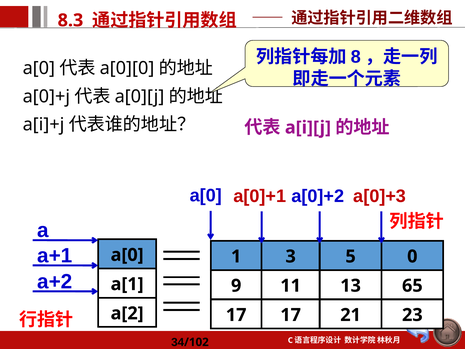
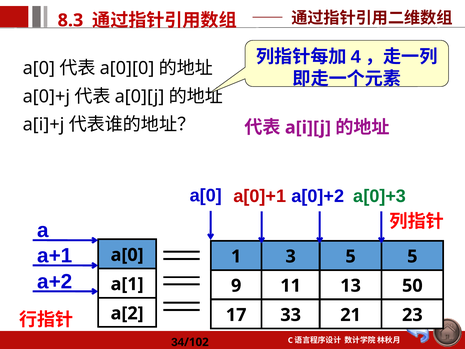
8: 8 -> 4 (356, 57)
a[0]+3 colour: red -> green (380, 196)
5 0: 0 -> 5 (412, 256)
65: 65 -> 50 (412, 286)
17 17: 17 -> 33 (291, 315)
